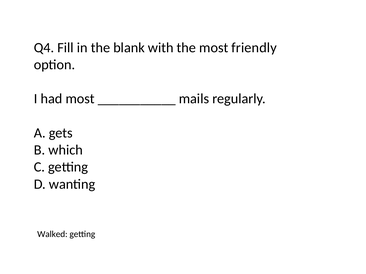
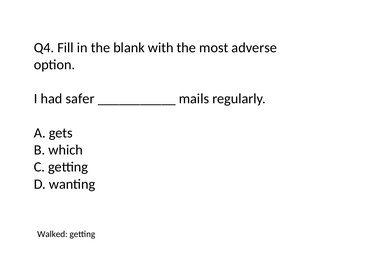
friendly: friendly -> adverse (254, 48)
had most: most -> safer (80, 99)
